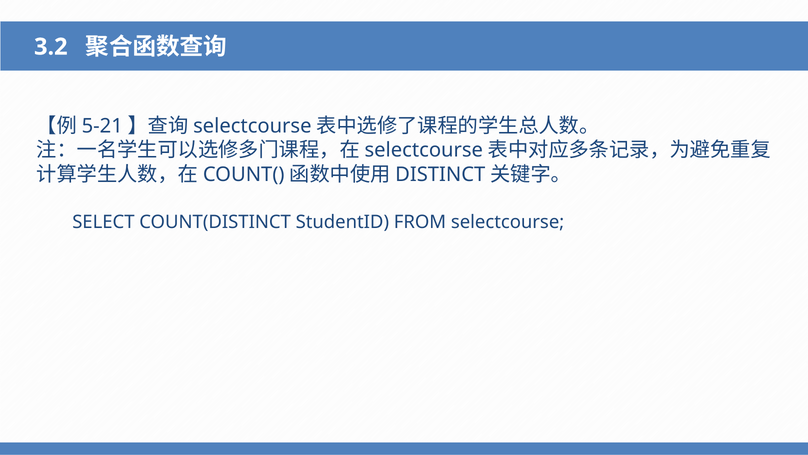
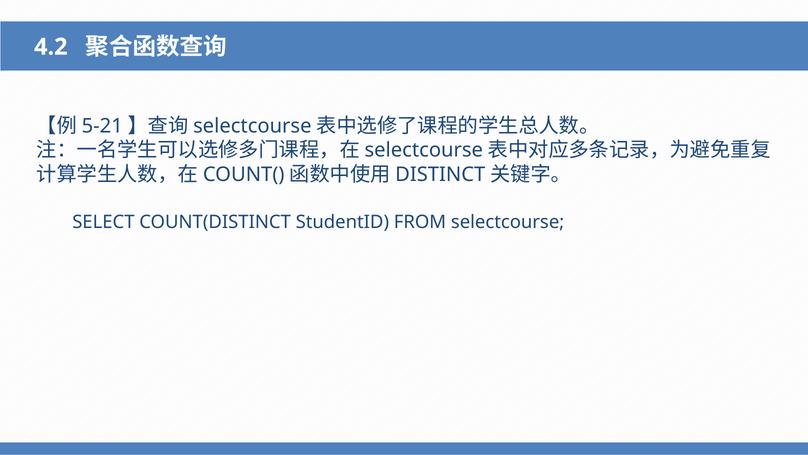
3.2: 3.2 -> 4.2 (51, 47)
